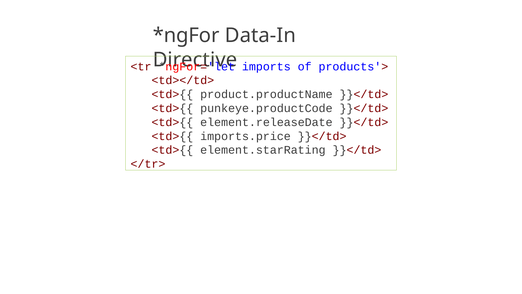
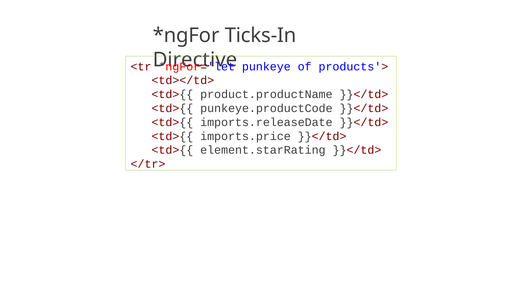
Data-In: Data-In -> Ticks-In (261, 36)
imports: imports -> punkeye (266, 67)
element.releaseDate: element.releaseDate -> imports.releaseDate (266, 122)
